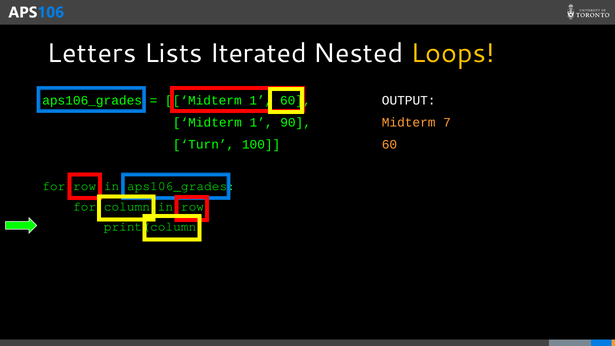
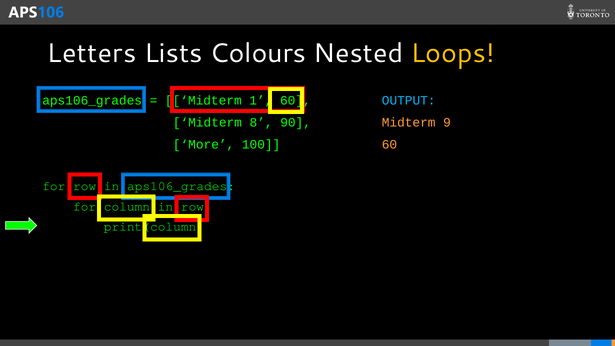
Iterated: Iterated -> Colours (258, 53)
OUTPUT colour: white -> light blue (409, 101)
1: 1 -> 8 (261, 122)
7: 7 -> 9 (447, 122)
Turn: Turn -> More (204, 144)
